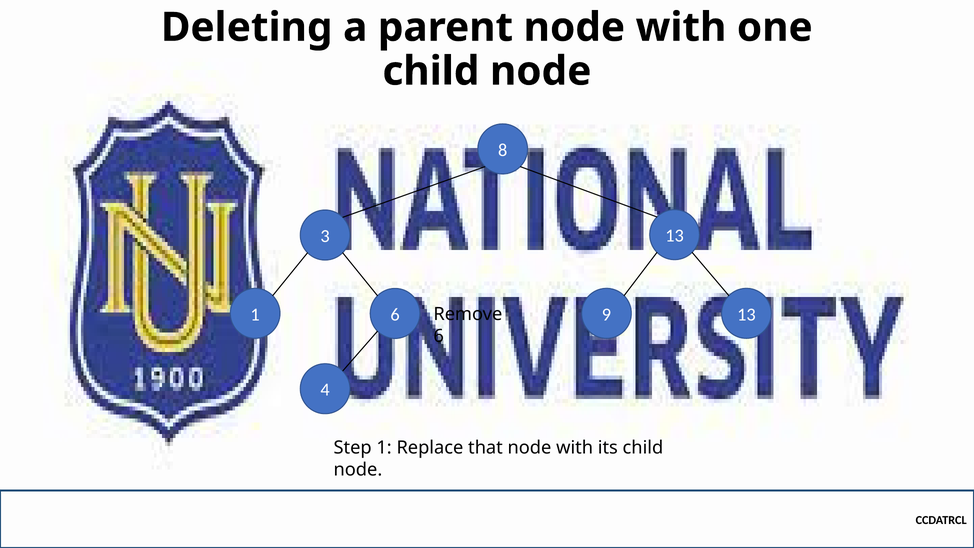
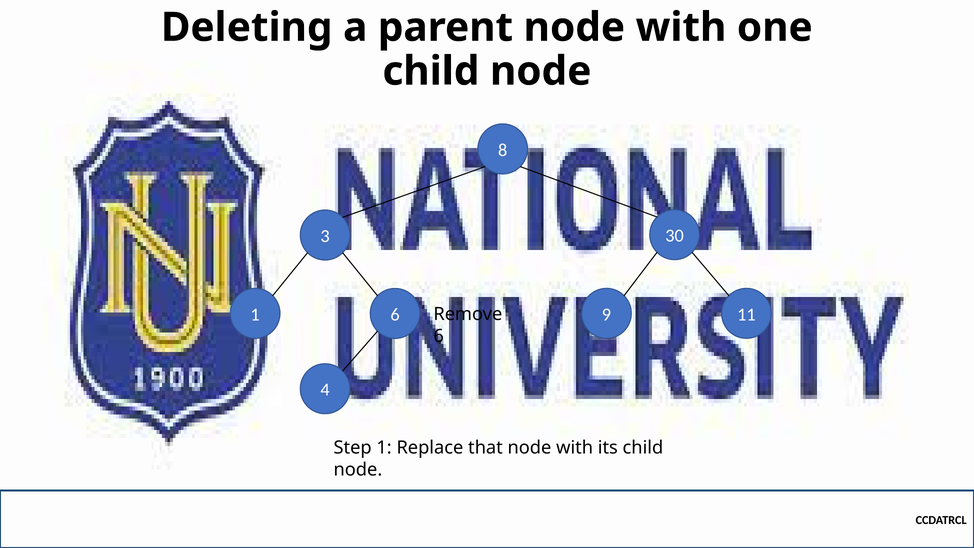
3 13: 13 -> 30 (675, 236)
9 13: 13 -> 11 (746, 315)
